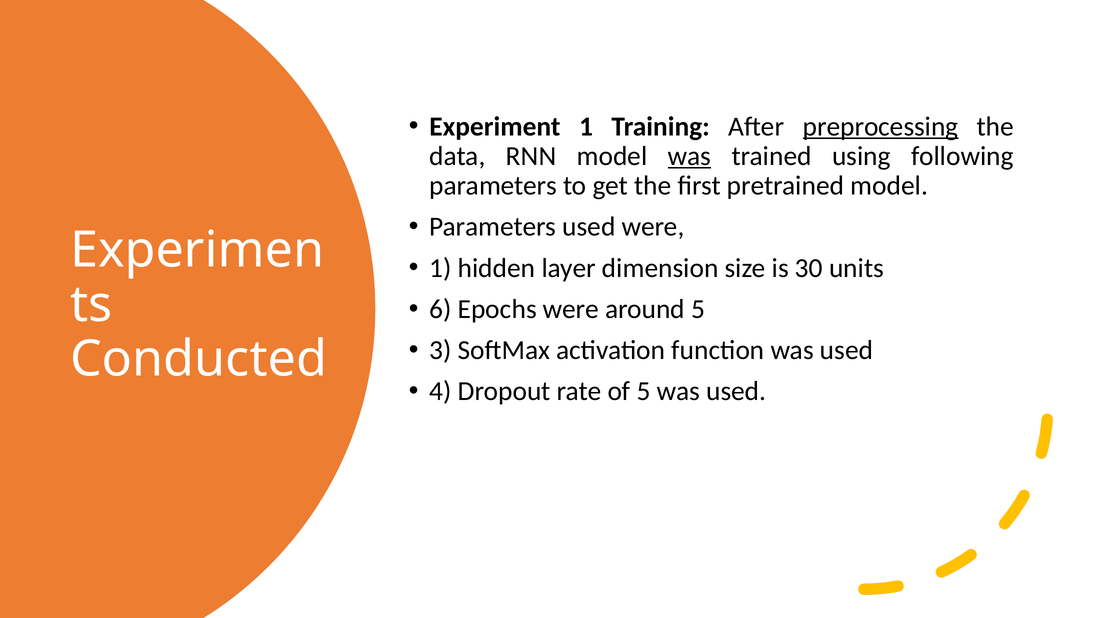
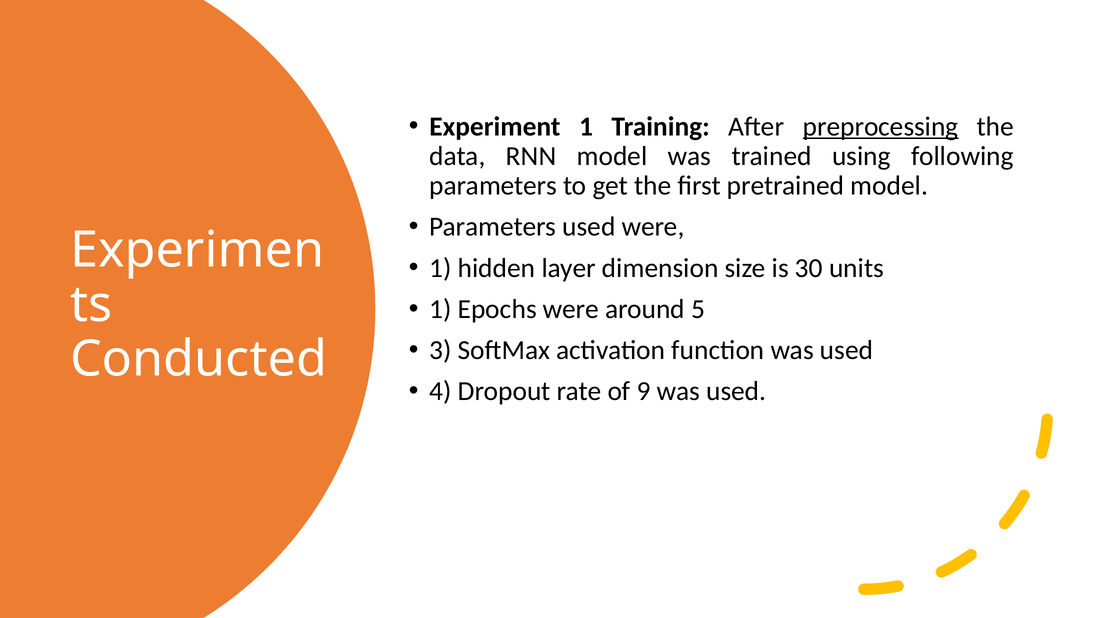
was underline: present -> none (690, 156)
6: 6 -> 1 (440, 309)
of 5: 5 -> 9 (643, 391)
